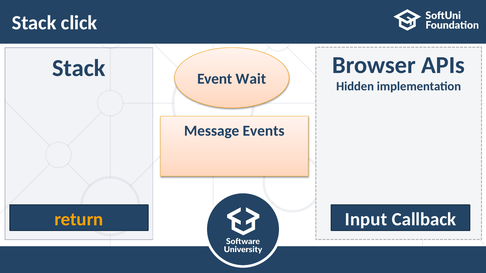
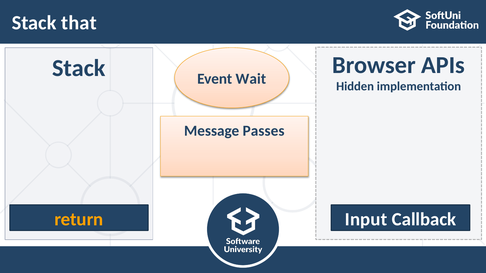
click: click -> that (79, 23)
Events: Events -> Passes (264, 131)
